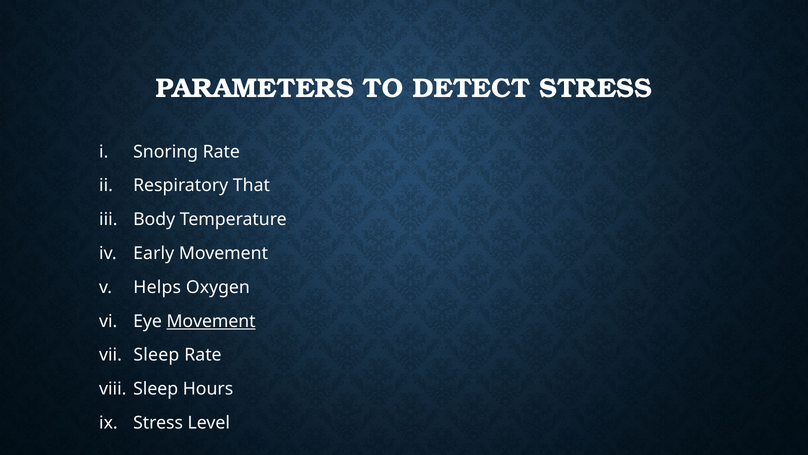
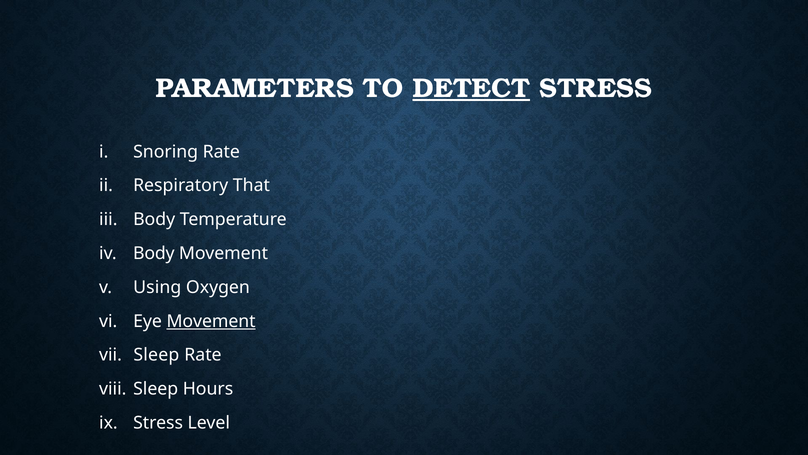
DETECT underline: none -> present (471, 88)
Early: Early -> Body (154, 253)
Helps: Helps -> Using (157, 287)
